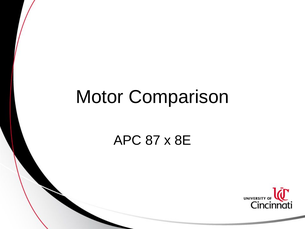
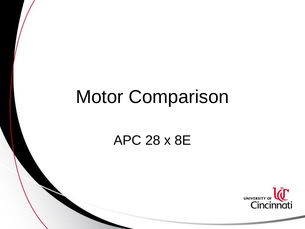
87: 87 -> 28 (153, 140)
